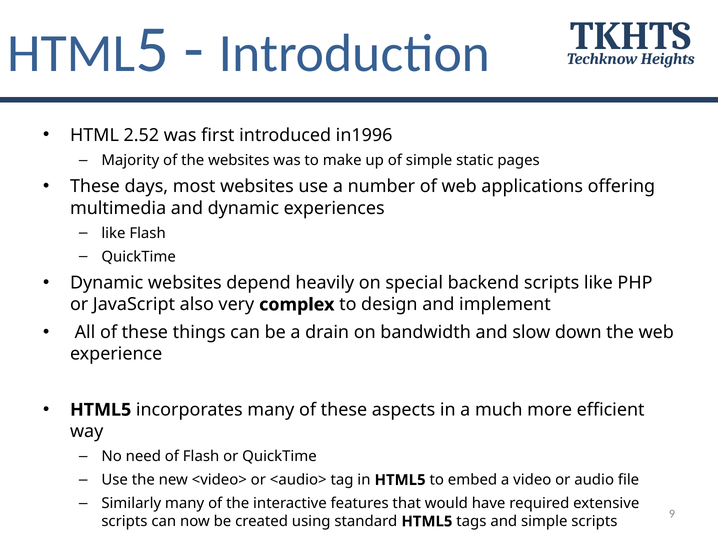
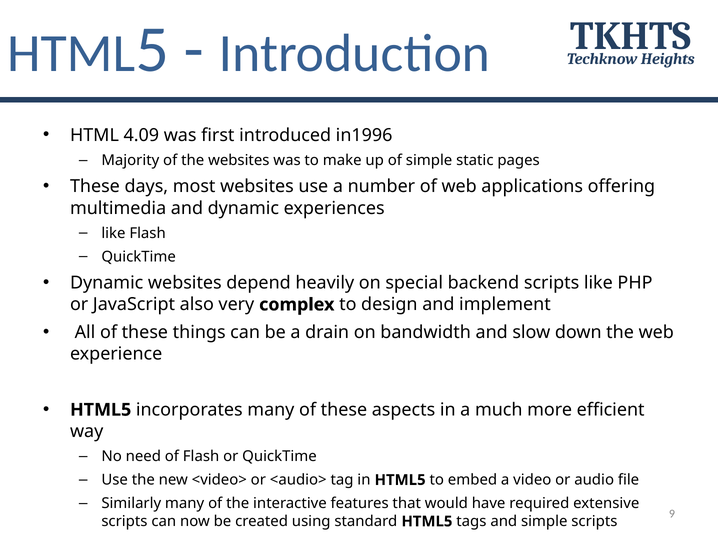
2.52: 2.52 -> 4.09 (141, 135)
